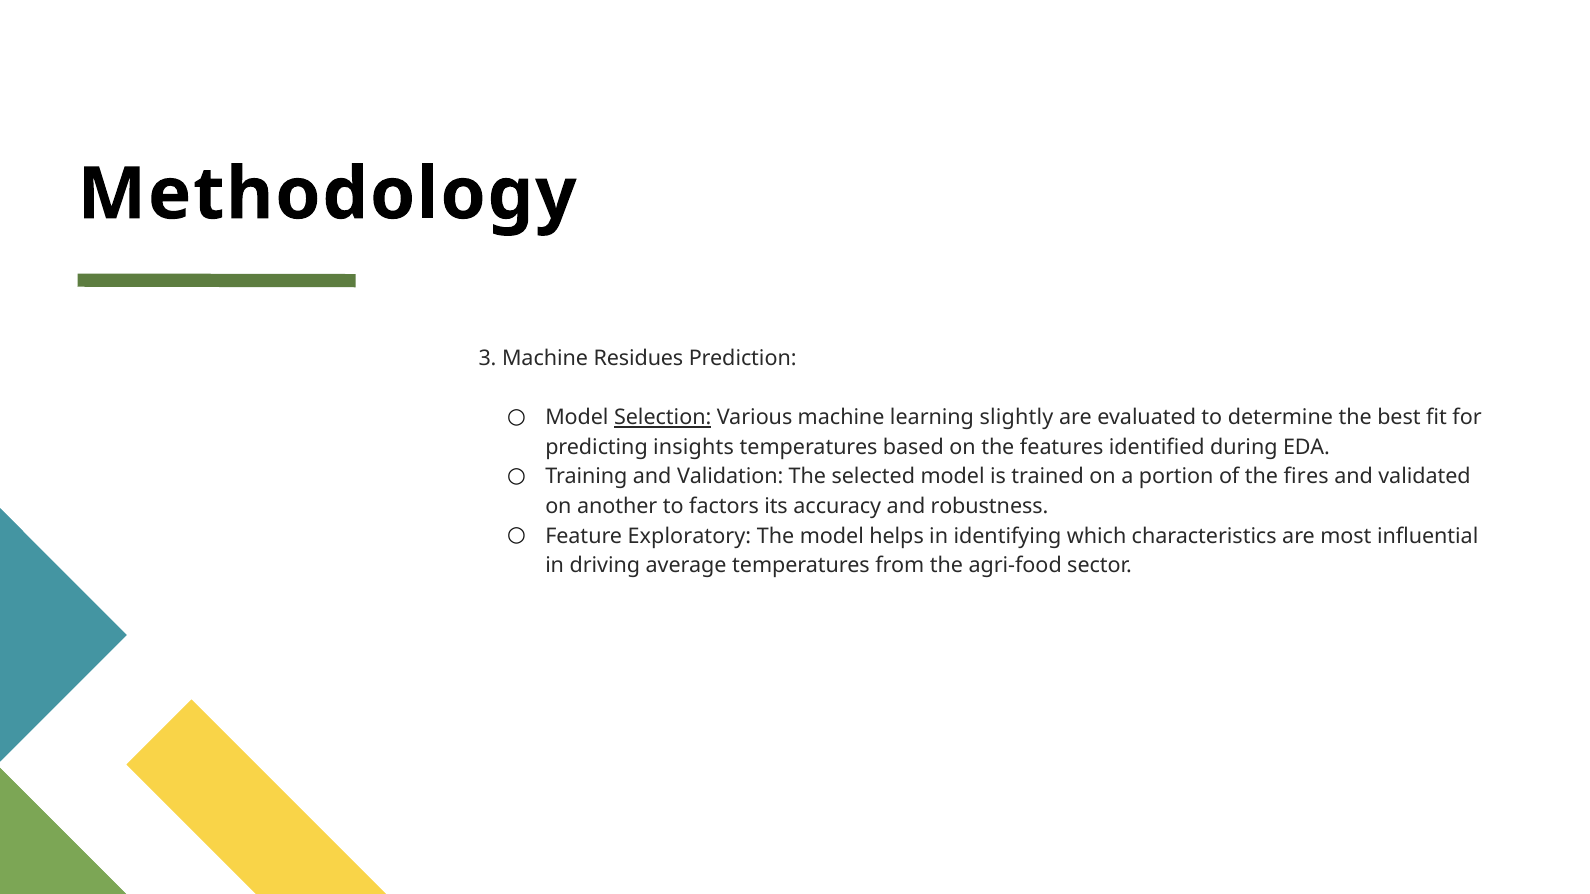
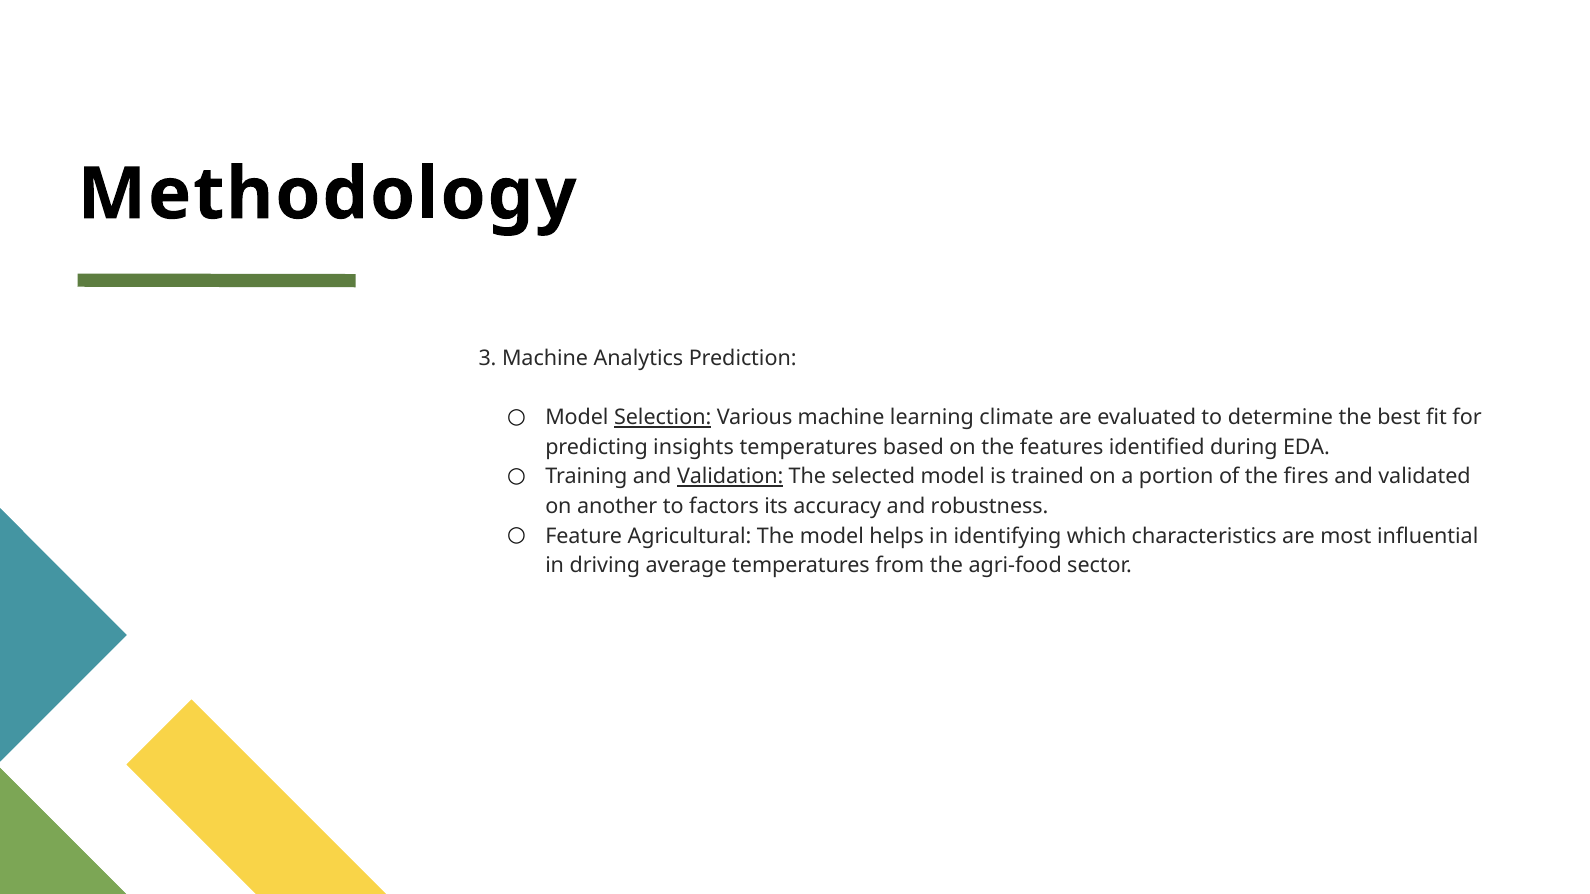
Residues: Residues -> Analytics (638, 358)
slightly: slightly -> climate (1017, 418)
Validation underline: none -> present (730, 477)
Exploratory: Exploratory -> Agricultural (690, 536)
